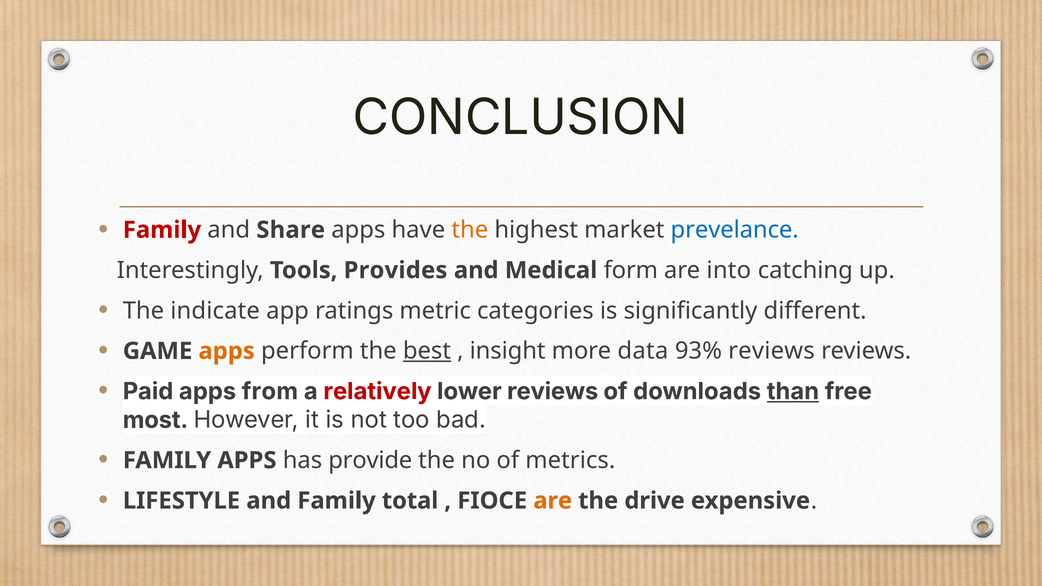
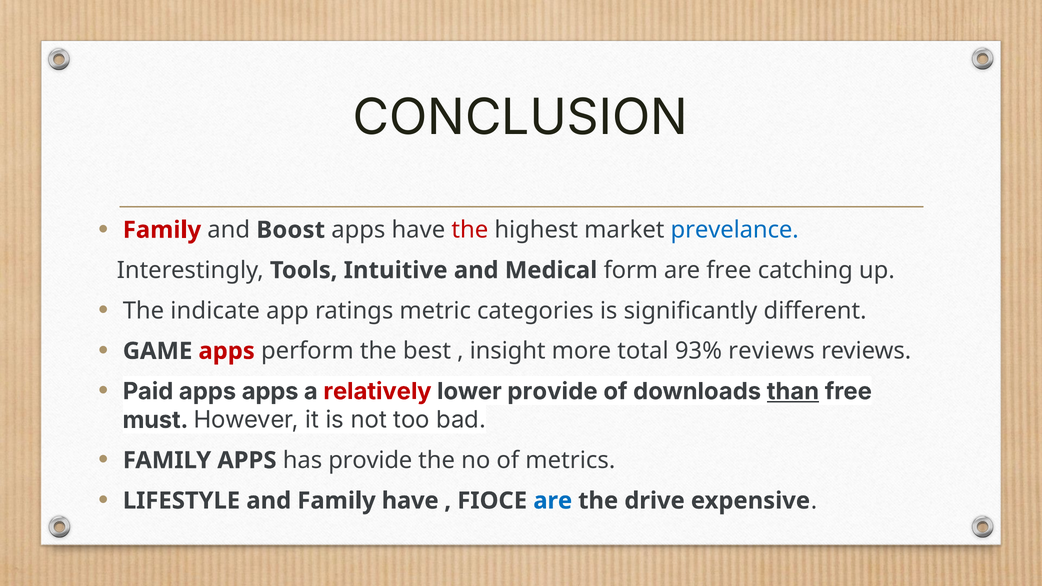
Share: Share -> Boost (291, 230)
the colour: orange -> red (470, 230)
Provides: Provides -> Intuitive (396, 270)
are into: into -> free (729, 270)
apps colour: orange -> red (227, 351)
best underline: present -> none (427, 351)
data: data -> total (643, 351)
apps from: from -> apps (270, 391)
lower reviews: reviews -> provide (553, 391)
most: most -> must (155, 420)
Family total: total -> have (410, 501)
are colour: orange -> blue (553, 501)
